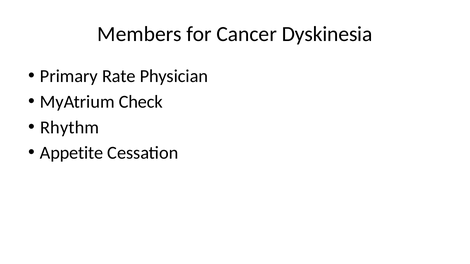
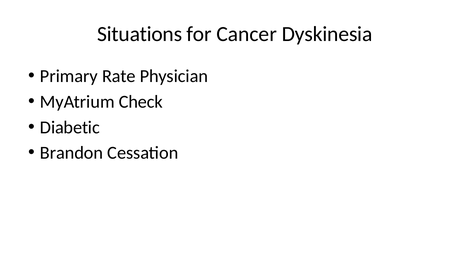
Members: Members -> Situations (140, 34)
Rhythm: Rhythm -> Diabetic (70, 128)
Appetite: Appetite -> Brandon (72, 153)
